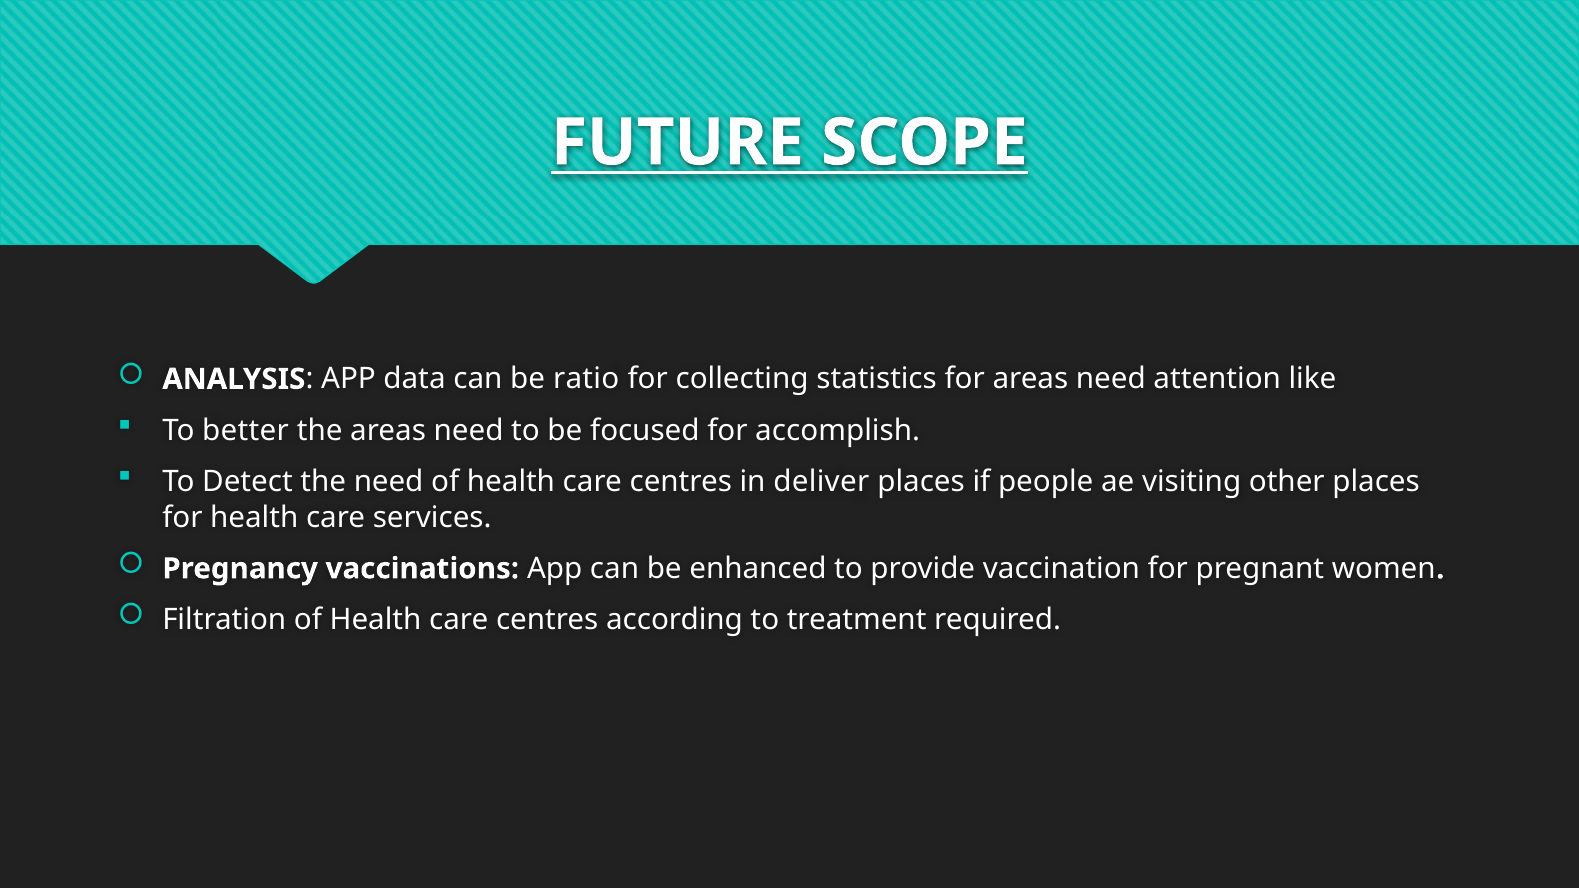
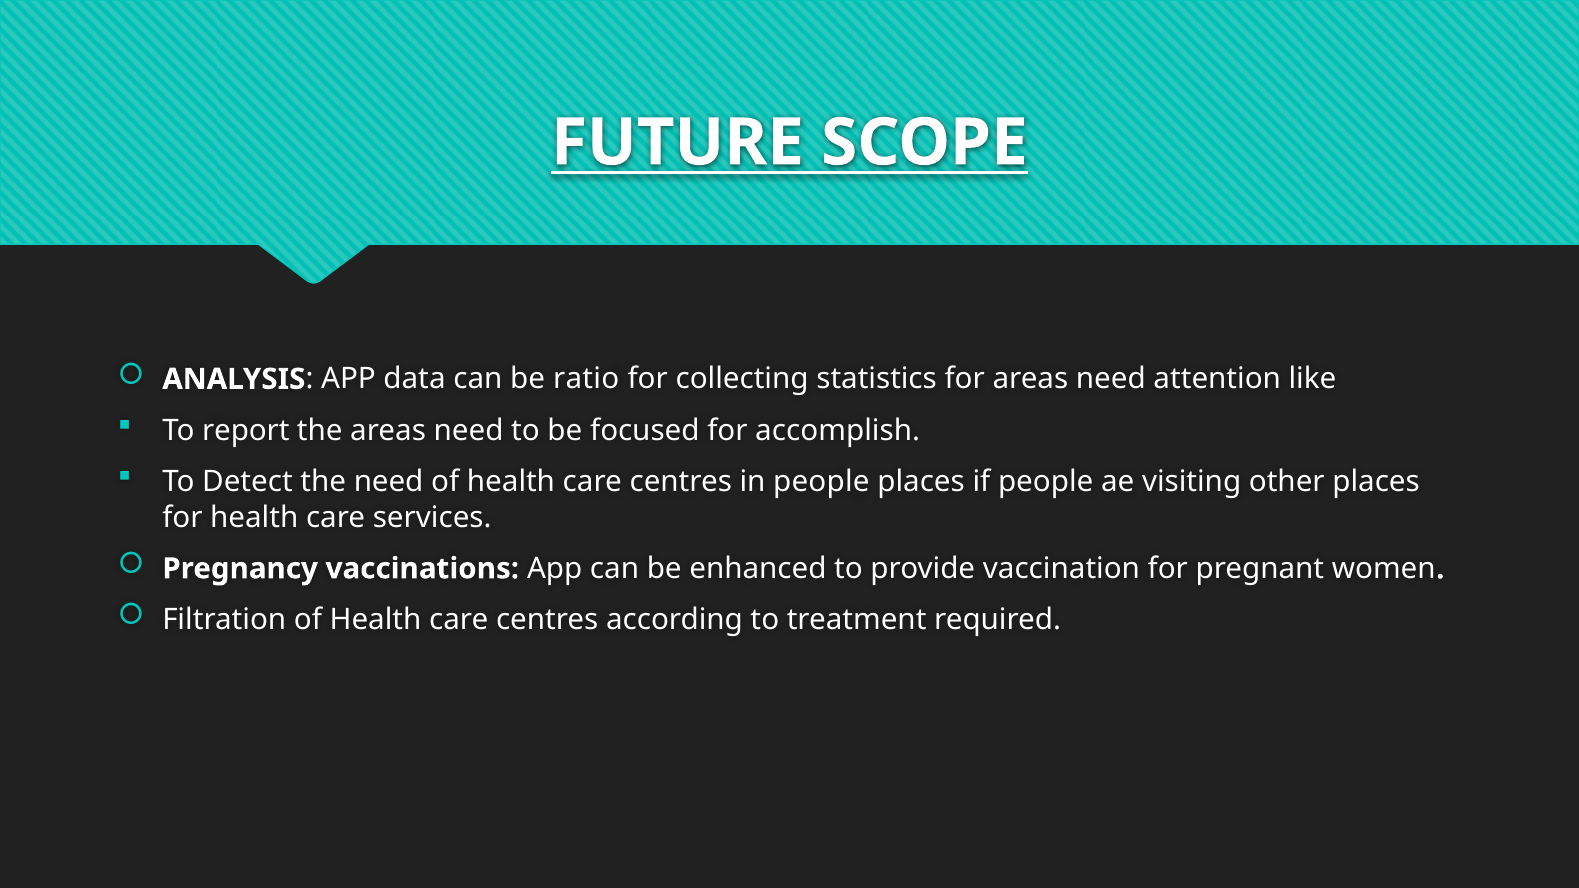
better: better -> report (246, 431)
in deliver: deliver -> people (821, 482)
